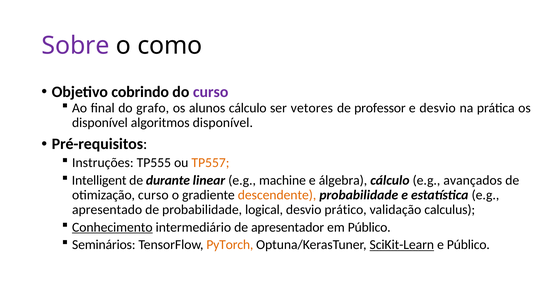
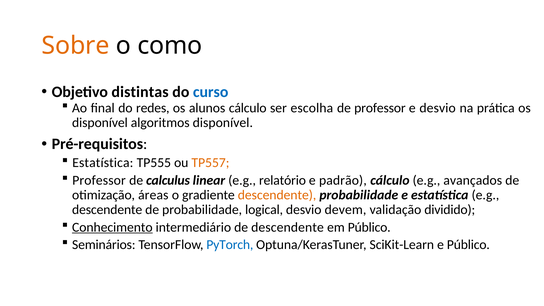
Sobre colour: purple -> orange (75, 46)
cobrindo: cobrindo -> distintas (140, 92)
curso colour: purple -> blue (211, 92)
grafo: grafo -> redes (153, 108)
vetores: vetores -> escolha (312, 108)
Instruções: Instruções -> Estatística (103, 163)
Intelligent: Intelligent -> Professor (99, 180)
durante: durante -> calculus (168, 180)
machine: machine -> relatório (282, 180)
álgebra: álgebra -> padrão (343, 180)
otimização curso: curso -> áreas (153, 195)
apresentado: apresentado -> descendente (107, 210)
prático: prático -> devem (345, 210)
calculus: calculus -> dividido (450, 210)
de apresentador: apresentador -> descendente (287, 227)
PyTorch colour: orange -> blue (230, 245)
SciKit-Learn underline: present -> none (402, 245)
